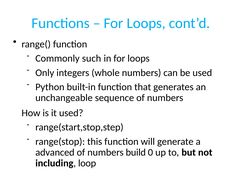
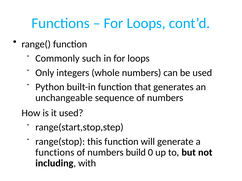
advanced: advanced -> functions (55, 153)
loop: loop -> with (87, 164)
